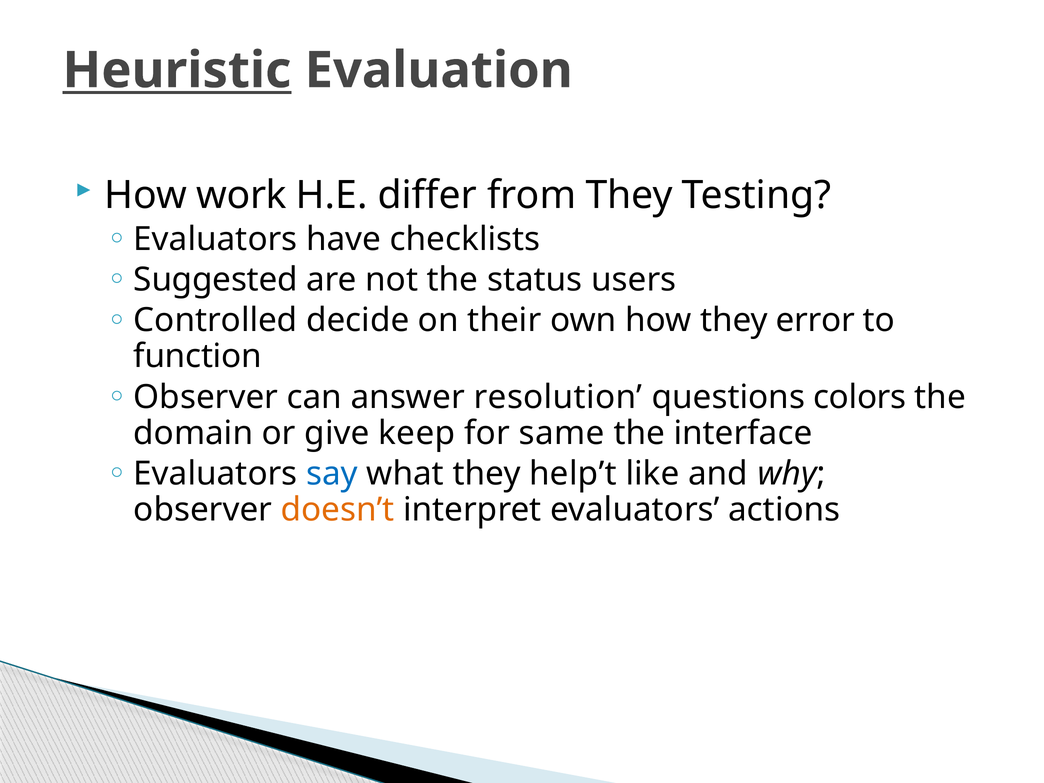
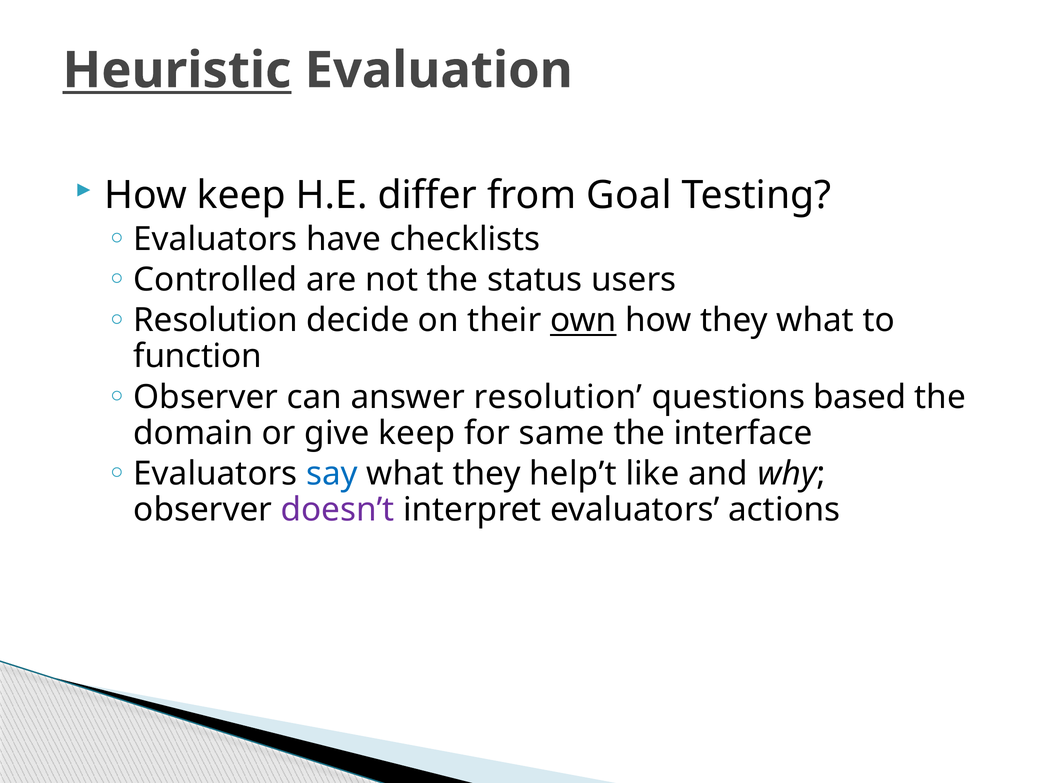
How work: work -> keep (241, 195)
from They: They -> Goal (629, 195)
Suggested: Suggested -> Controlled (215, 280)
Controlled: Controlled -> Resolution (216, 320)
own underline: none -> present (583, 320)
they error: error -> what (815, 320)
colors: colors -> based (860, 397)
doesn’t colour: orange -> purple (338, 510)
